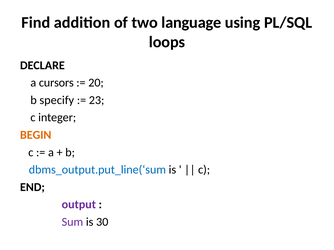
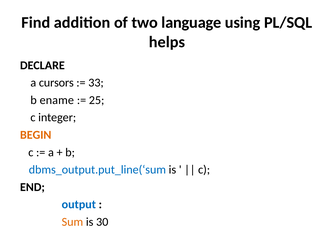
loops: loops -> helps (167, 42)
20: 20 -> 33 (96, 83)
specify: specify -> ename (57, 100)
23: 23 -> 25 (97, 100)
output colour: purple -> blue (79, 205)
Sum colour: purple -> orange (72, 222)
